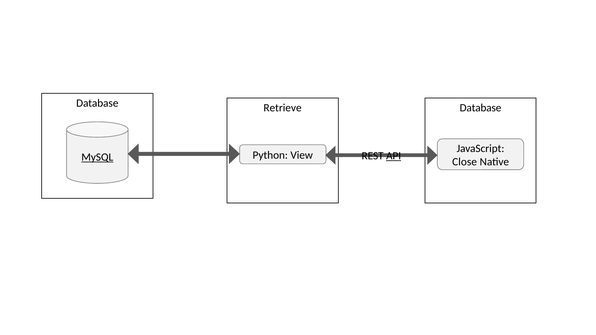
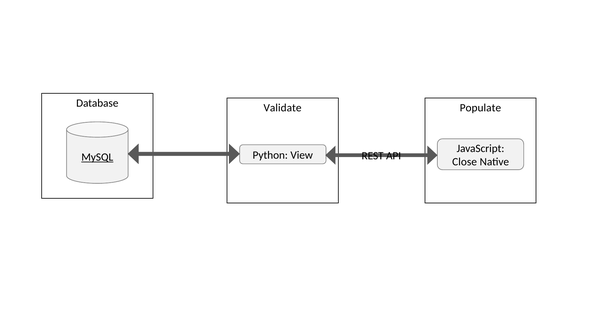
Retrieve: Retrieve -> Validate (283, 108)
Database: Database -> Populate (480, 108)
API underline: present -> none (394, 156)
